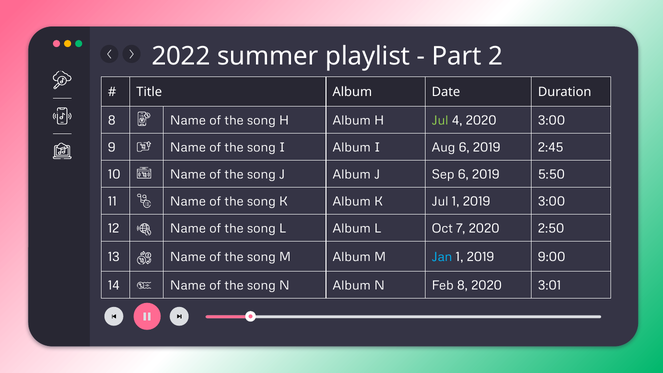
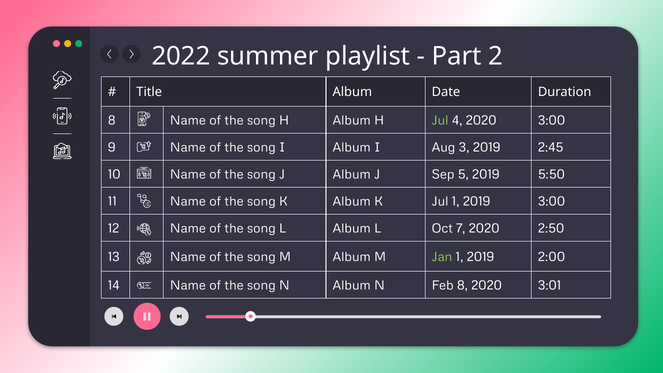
Aug 6: 6 -> 3 (464, 148)
Sep 6: 6 -> 5 (463, 175)
Jan colour: light blue -> light green (442, 257)
9:00: 9:00 -> 2:00 (552, 257)
